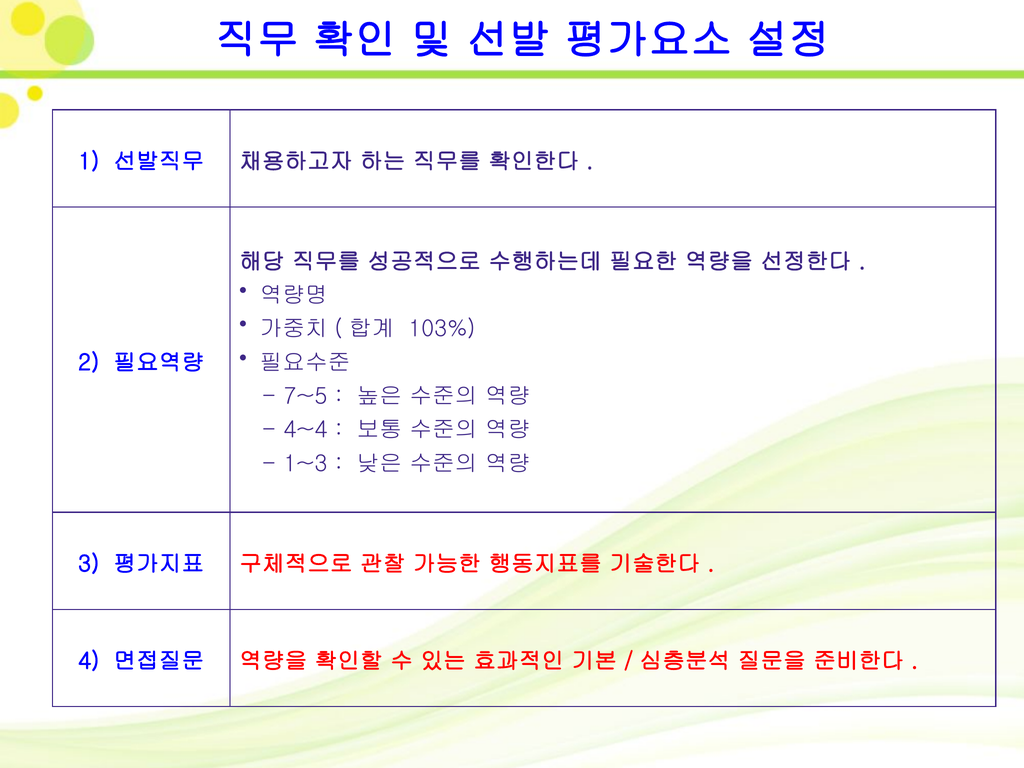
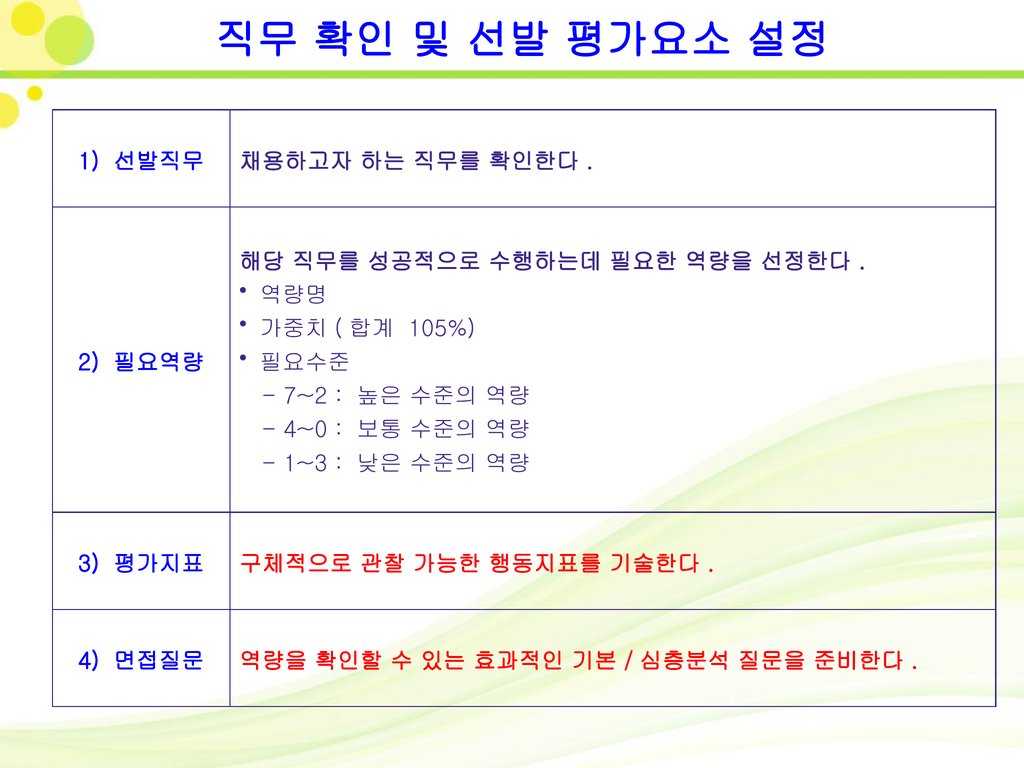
103%: 103% -> 105% (442, 329)
7~5: 7~5 -> 7~2 (305, 396)
4~4: 4~4 -> 4~0 (305, 430)
